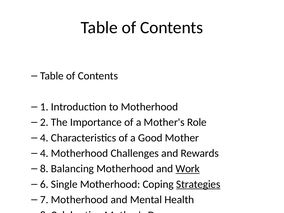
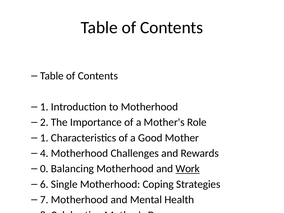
4: 4 -> 1 (44, 138)
8: 8 -> 0 (44, 169)
Strategies underline: present -> none (198, 184)
